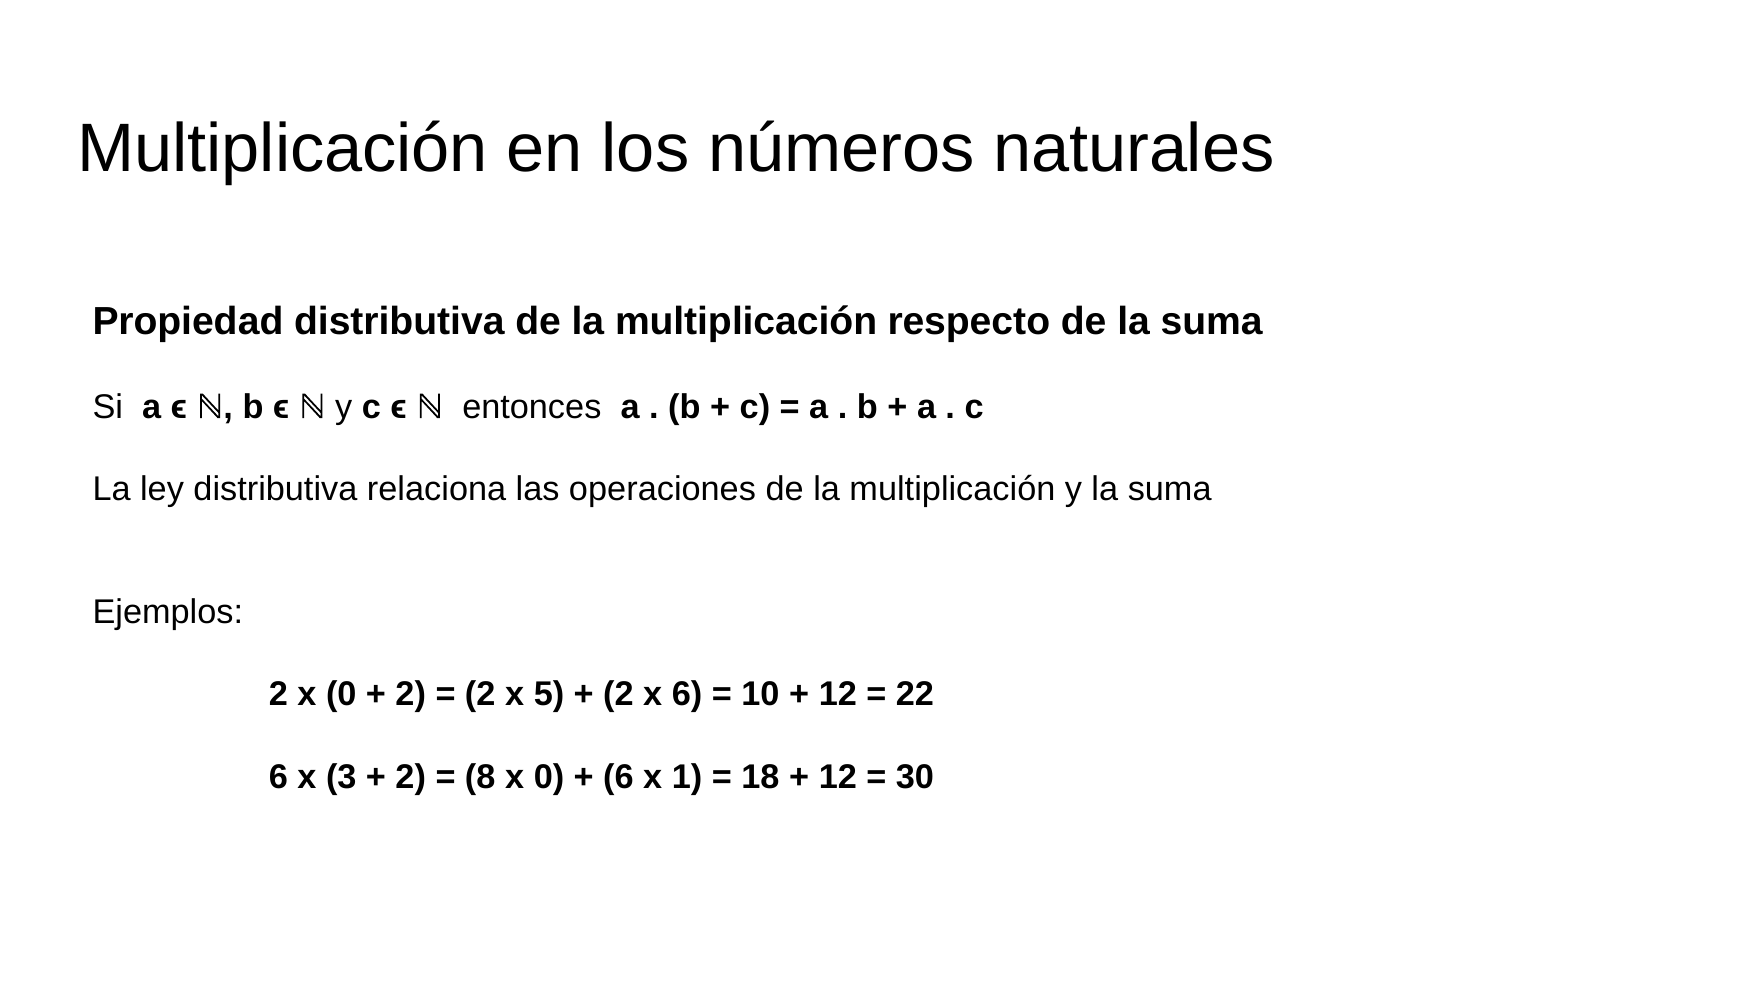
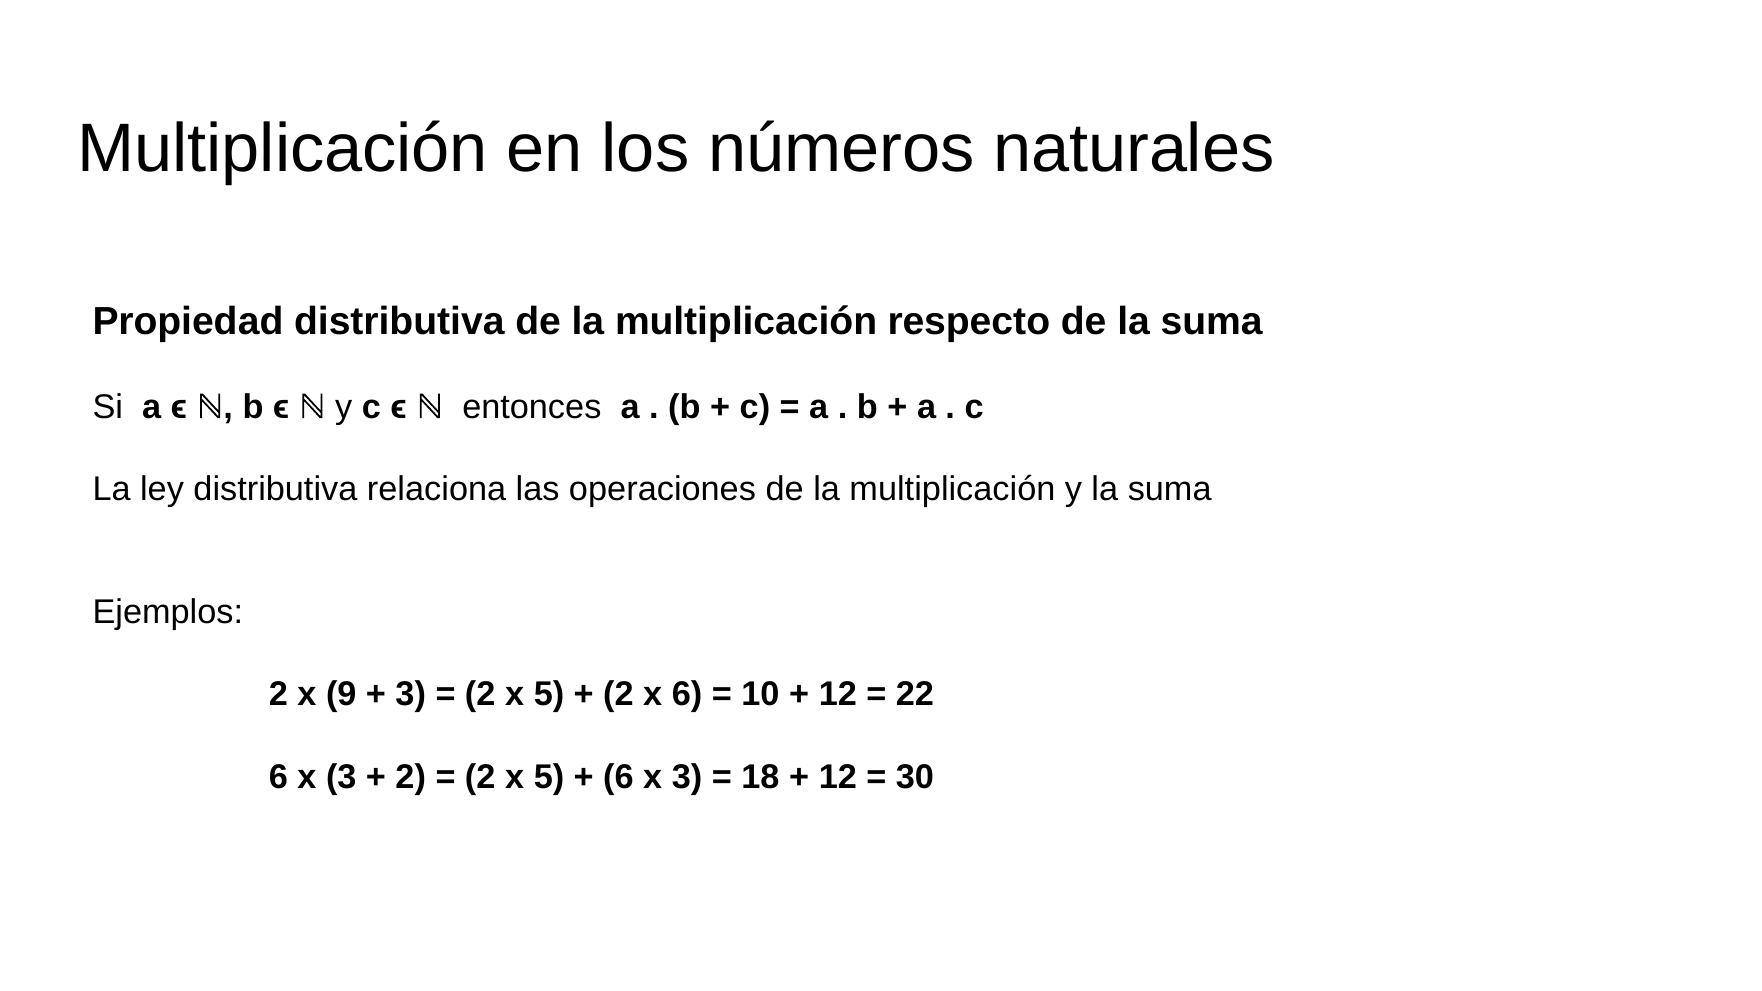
2 x 0: 0 -> 9 (341, 695)
2: 2 -> 3 (411, 695)
8: 8 -> 2 (480, 777)
0: 0 -> 5 (549, 777)
1: 1 -> 3 (687, 777)
